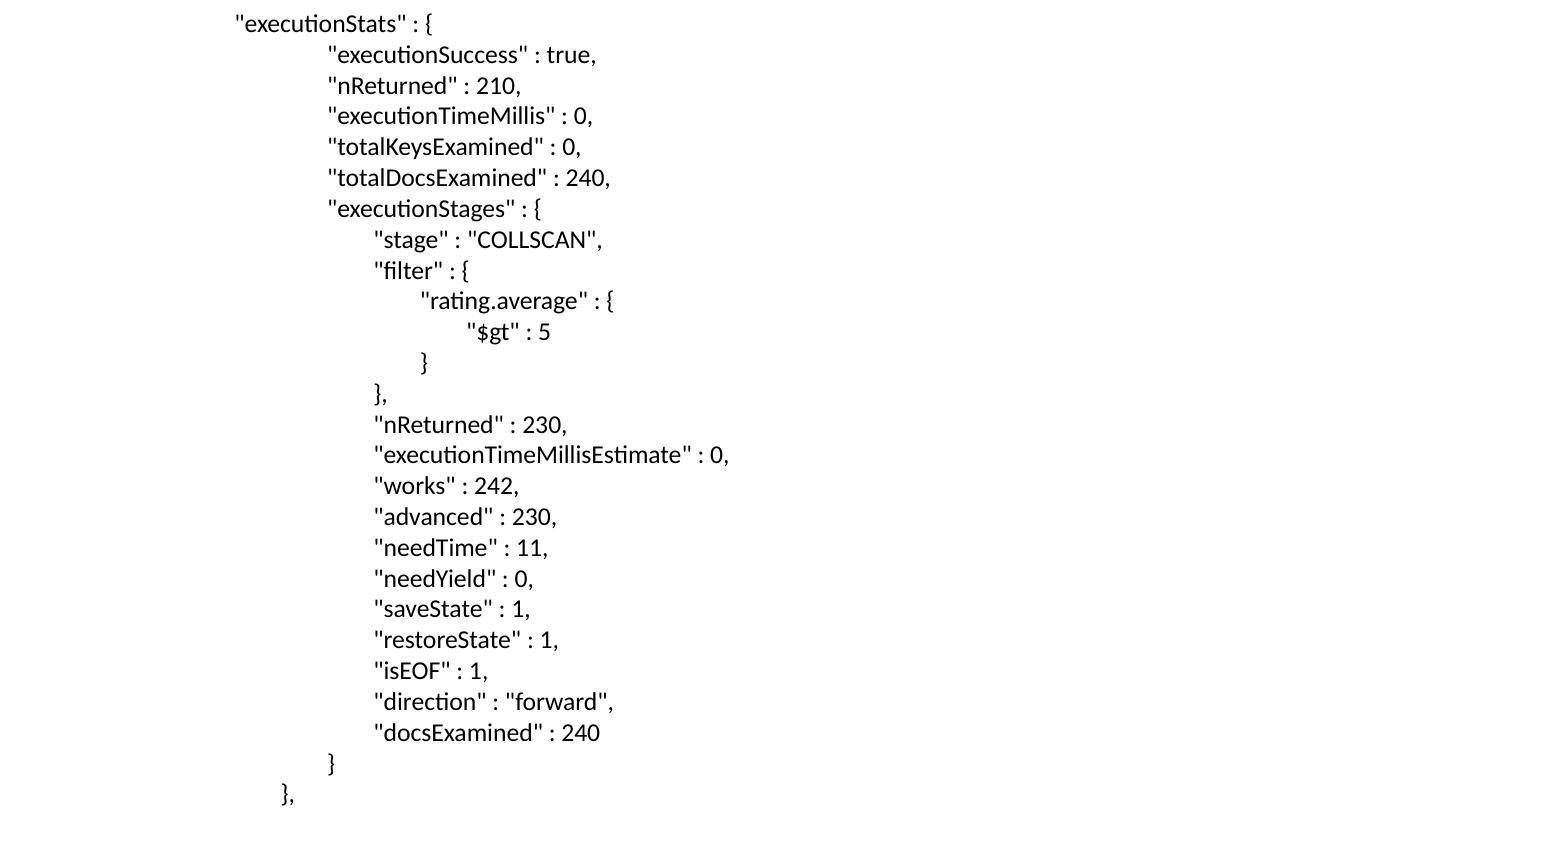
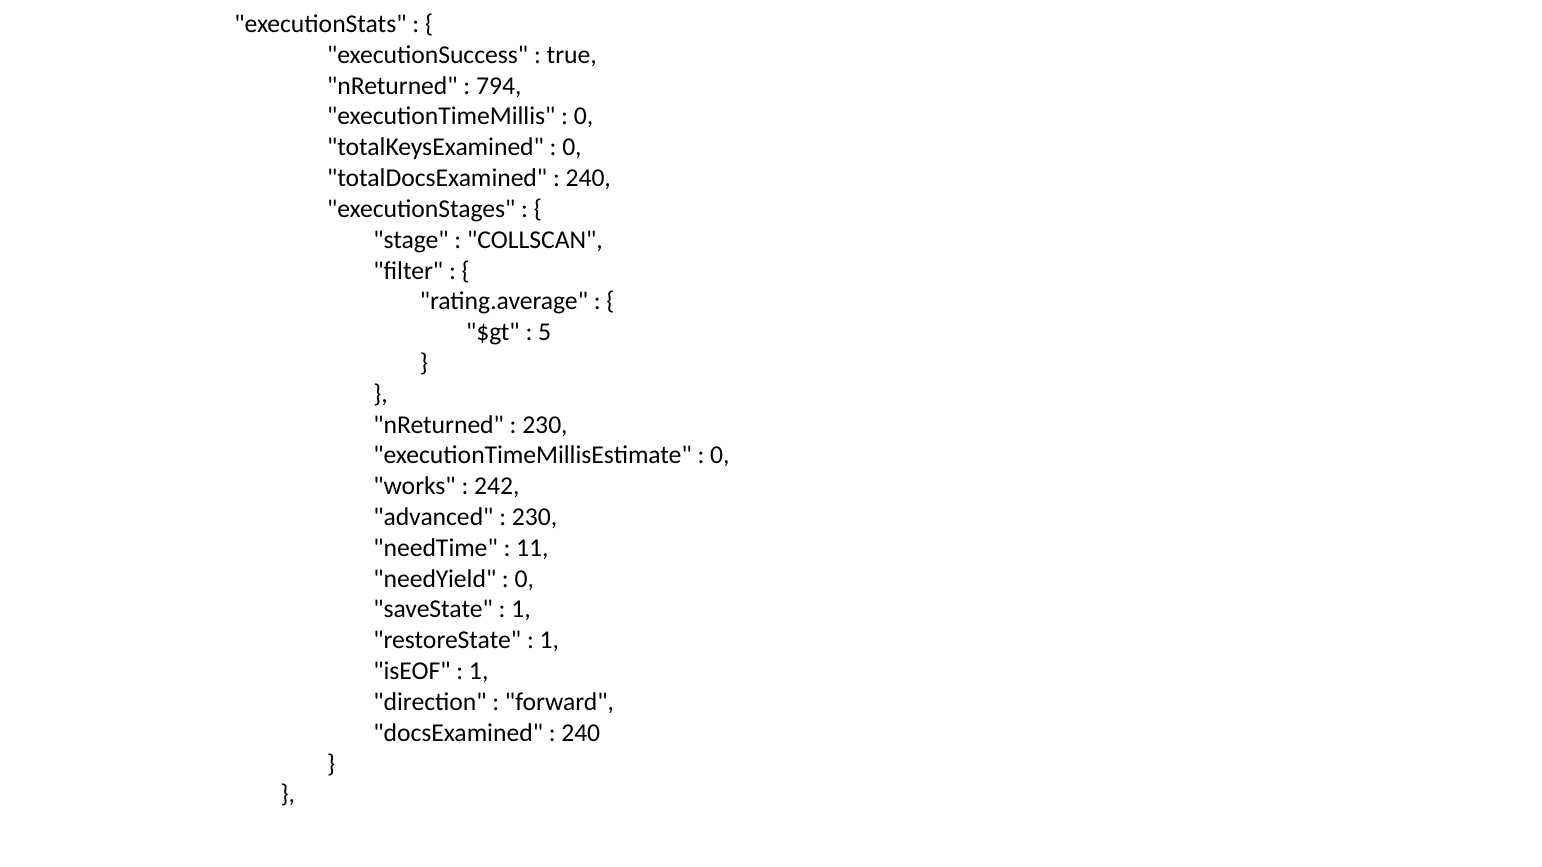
210: 210 -> 794 (499, 86)
